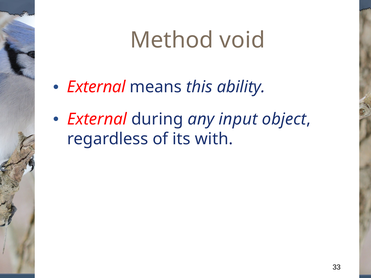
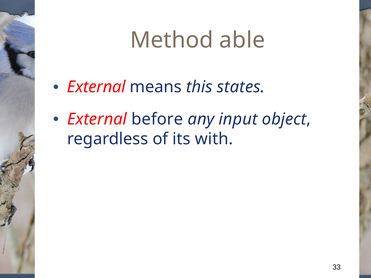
void: void -> able (242, 40)
ability: ability -> states (241, 87)
during: during -> before (157, 119)
